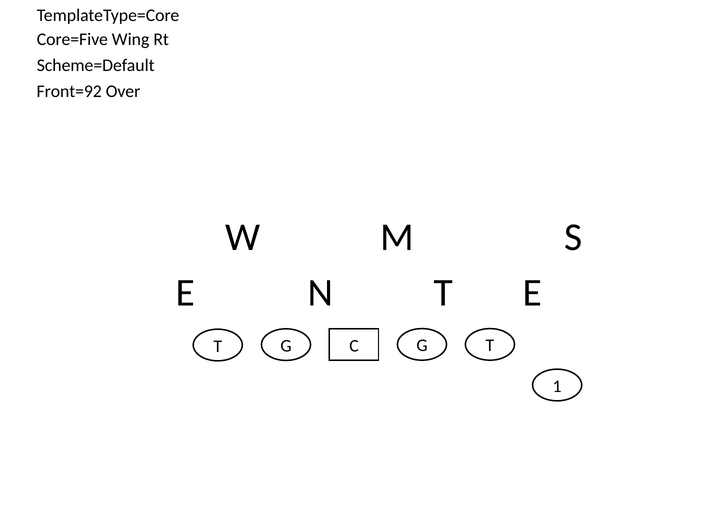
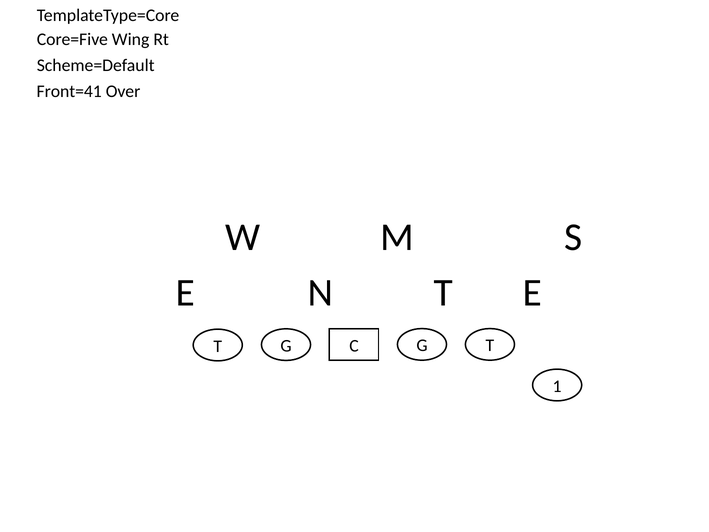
Front=92: Front=92 -> Front=41 (69, 91)
